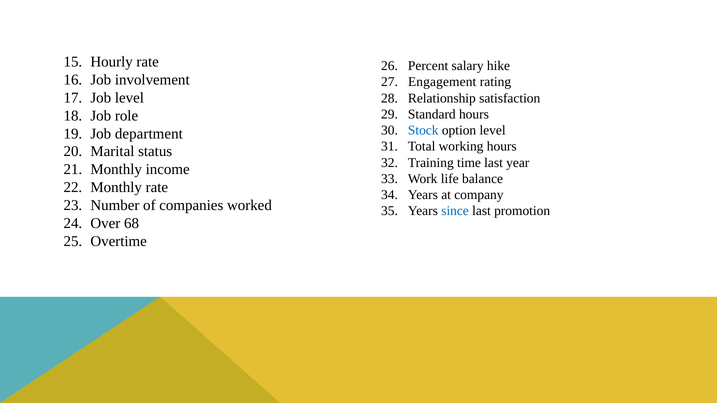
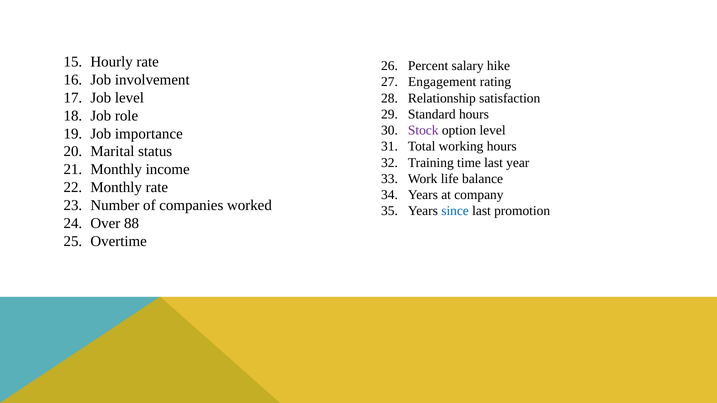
Stock colour: blue -> purple (423, 130)
department: department -> importance (149, 134)
68: 68 -> 88 (132, 223)
